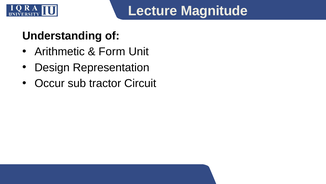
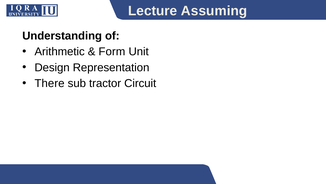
Magnitude: Magnitude -> Assuming (214, 11)
Occur: Occur -> There (50, 83)
